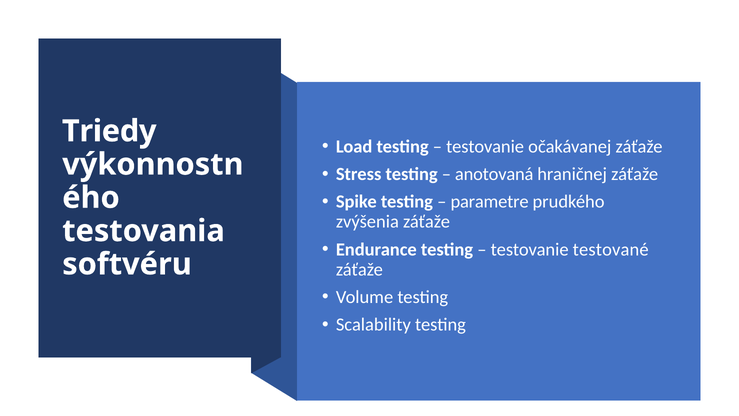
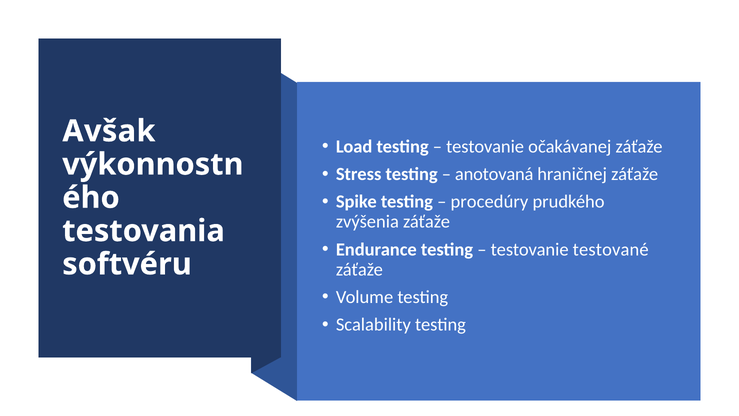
Triedy: Triedy -> Avšak (109, 131)
parametre: parametre -> procedúry (489, 202)
